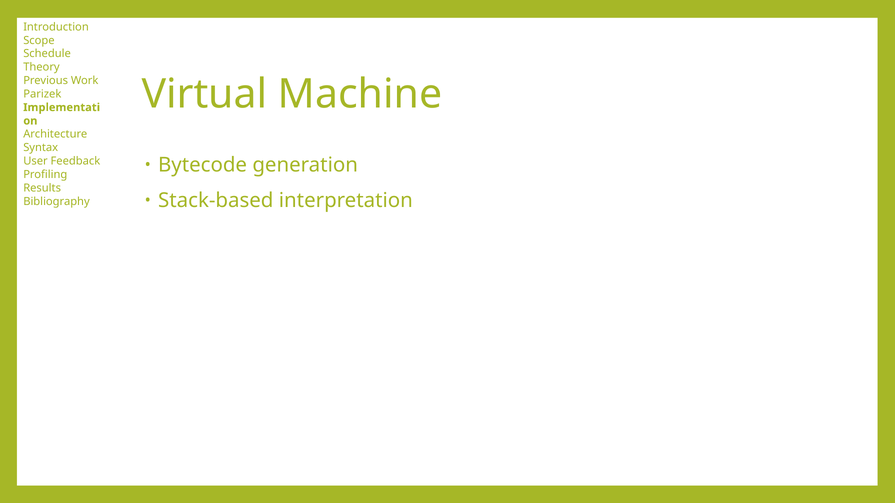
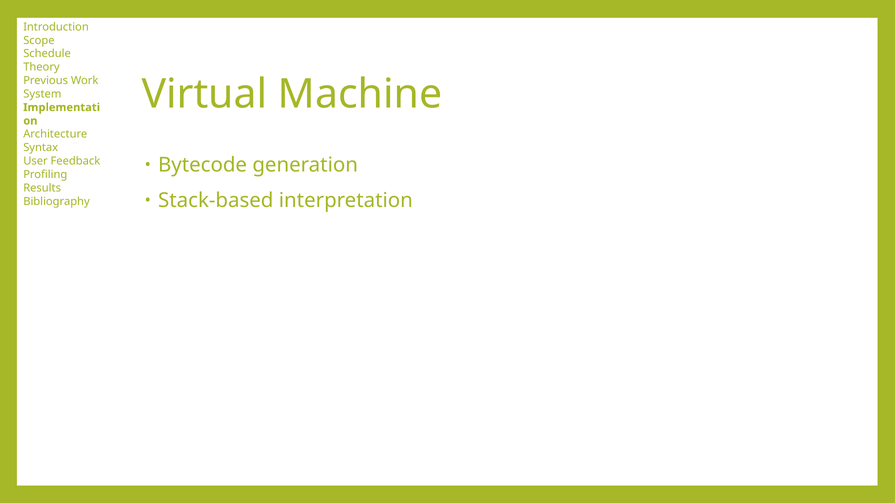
Parizek: Parizek -> System (42, 94)
